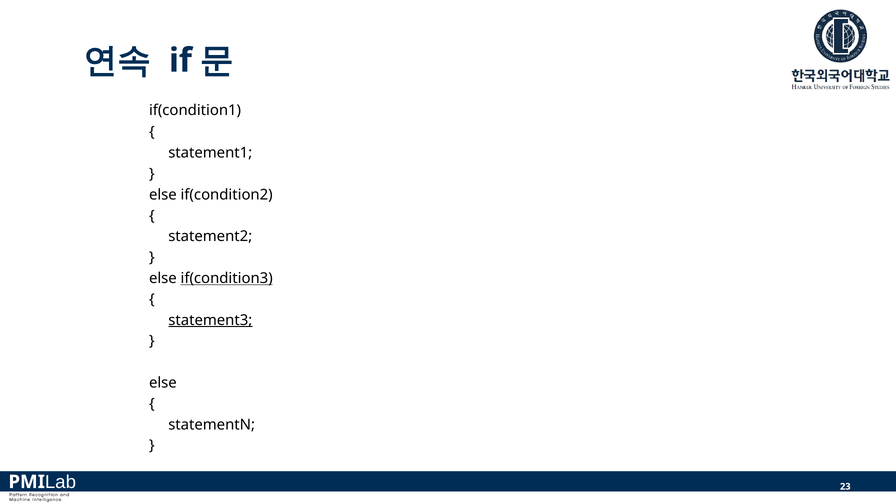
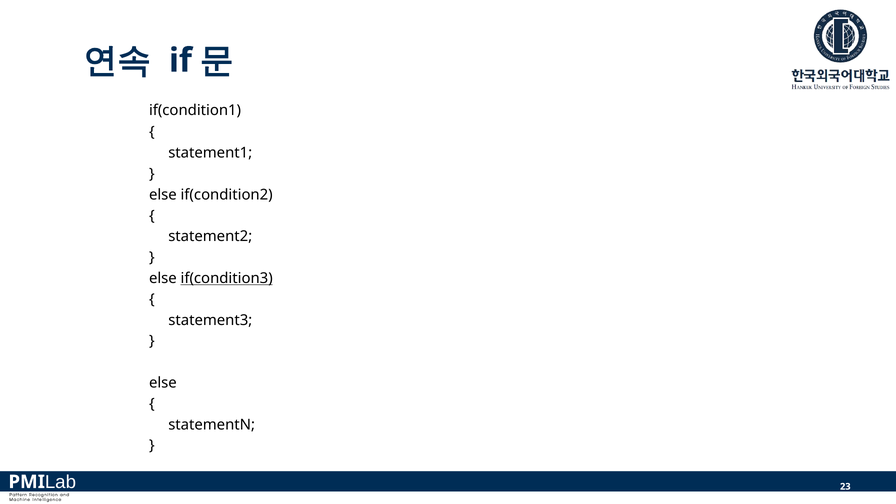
statement3 underline: present -> none (210, 320)
